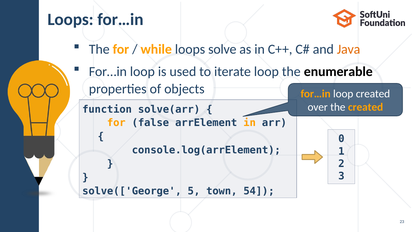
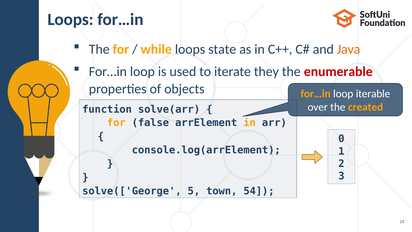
solve: solve -> state (222, 49)
iterate loop: loop -> they (266, 72)
enumerable colour: black -> red (338, 72)
loop created: created -> iterable (373, 94)
